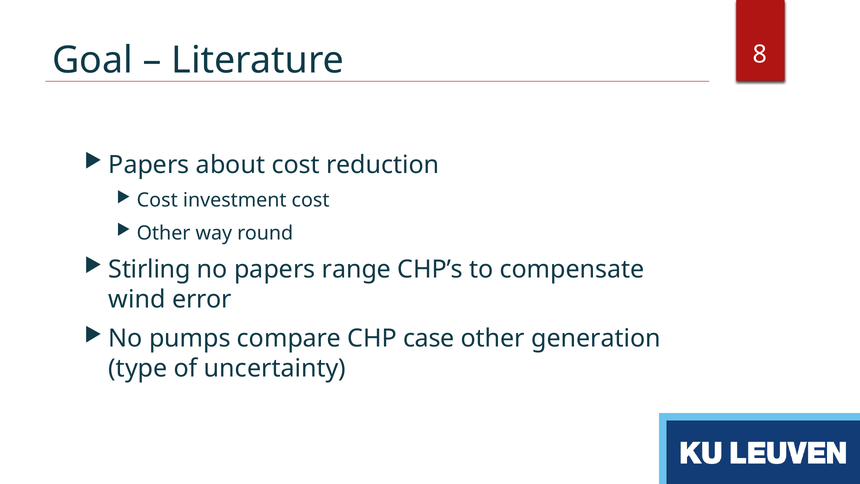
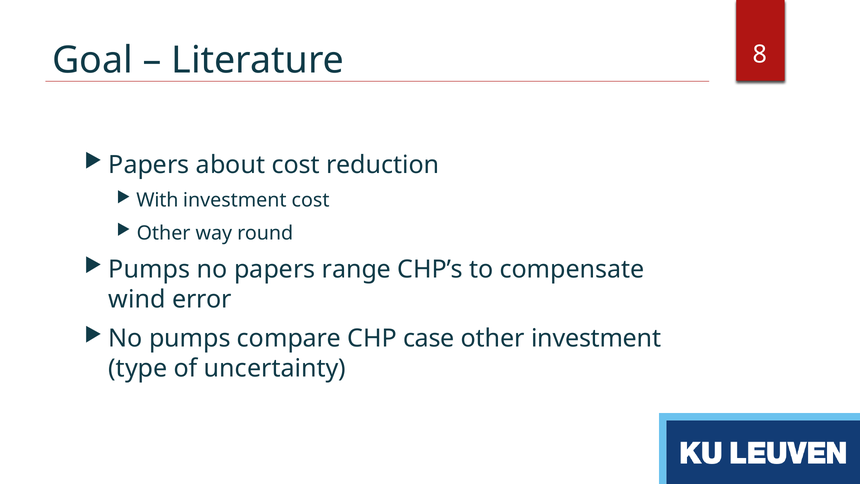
Cost: Cost -> With (157, 200)
Stirling: Stirling -> Pumps (149, 269)
other generation: generation -> investment (596, 338)
